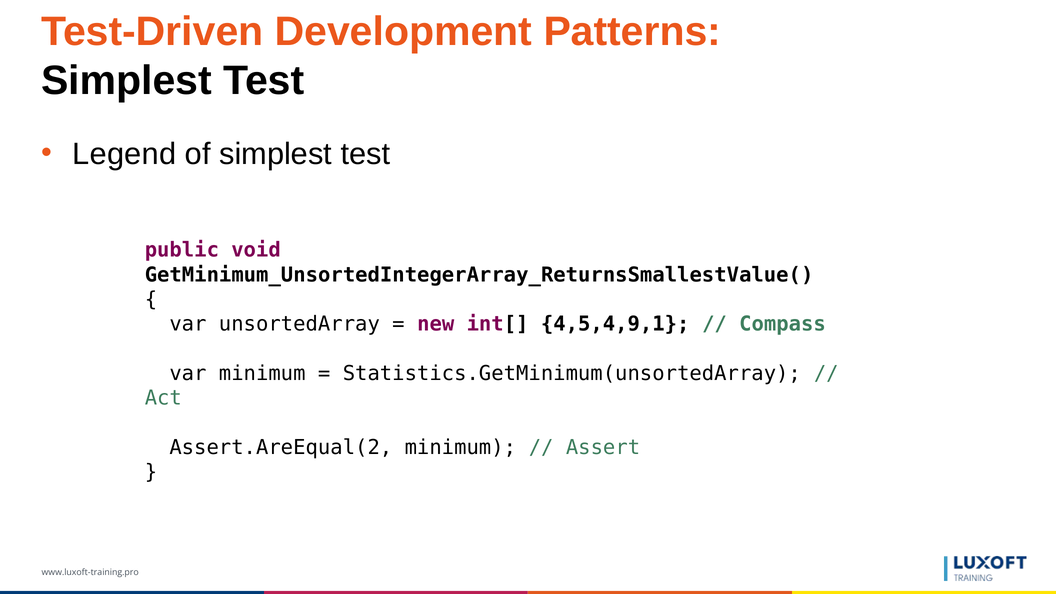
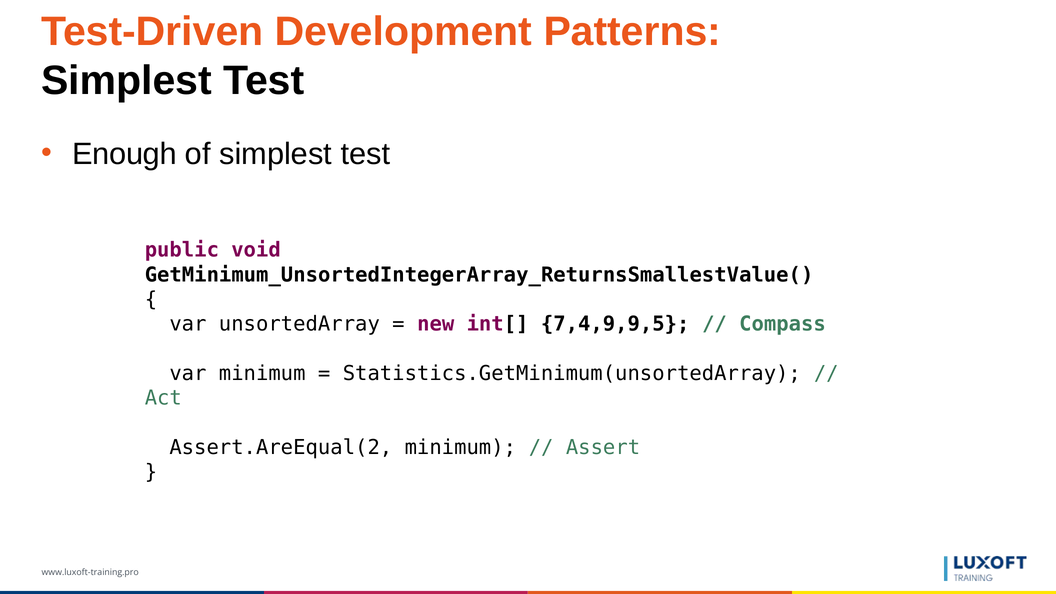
Legend: Legend -> Enough (125, 154)
4,5,4,9,1: 4,5,4,9,1 -> 7,4,9,9,5 (615, 324)
